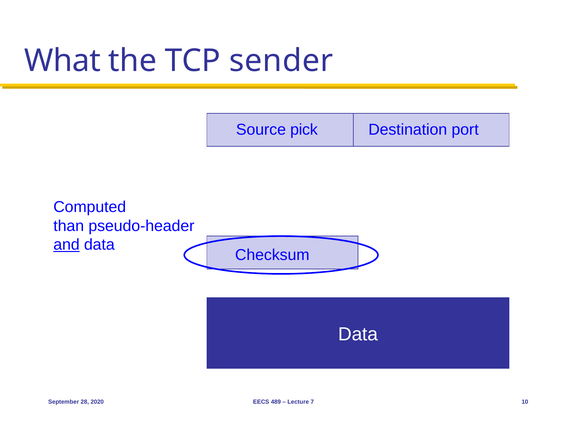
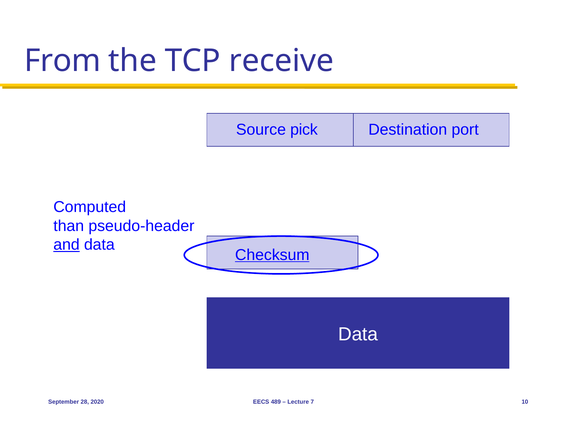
What: What -> From (63, 61)
sender: sender -> receive (281, 61)
Checksum underline: none -> present (272, 255)
